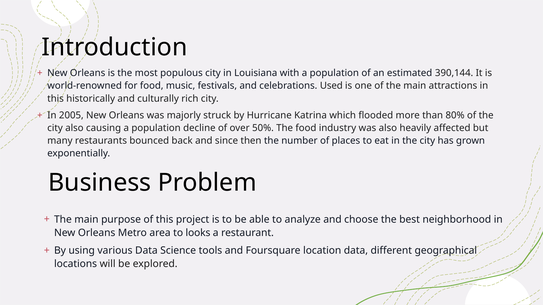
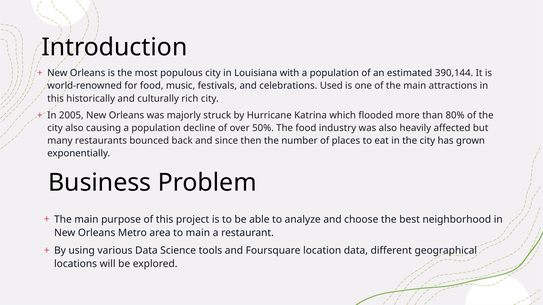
to looks: looks -> main (198, 233)
